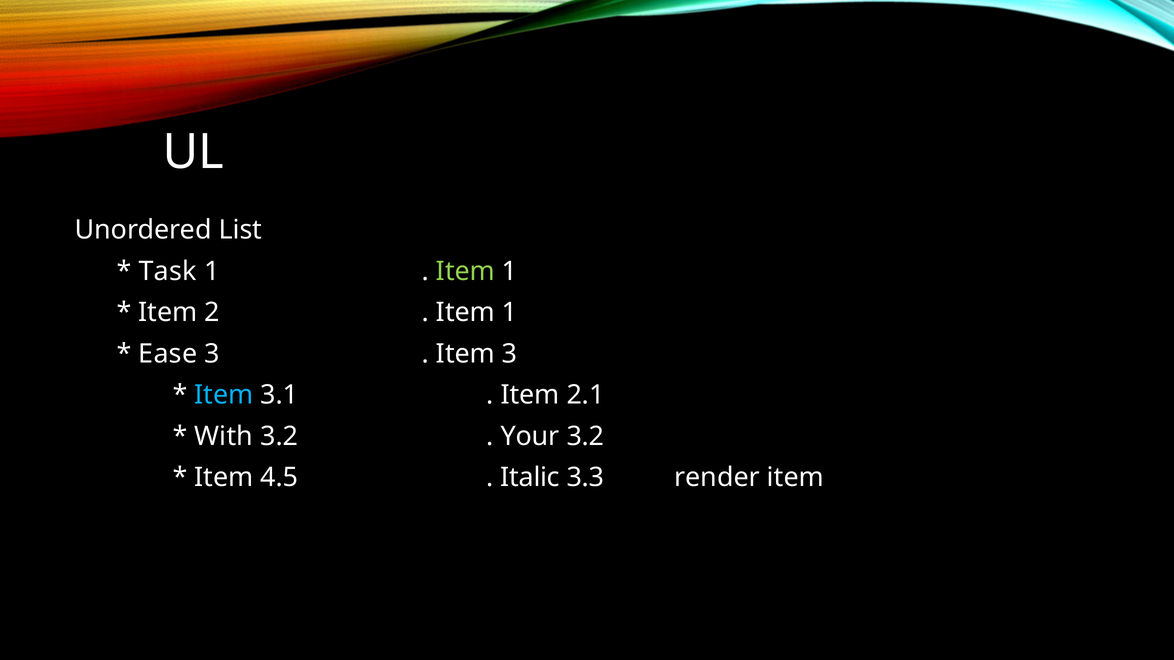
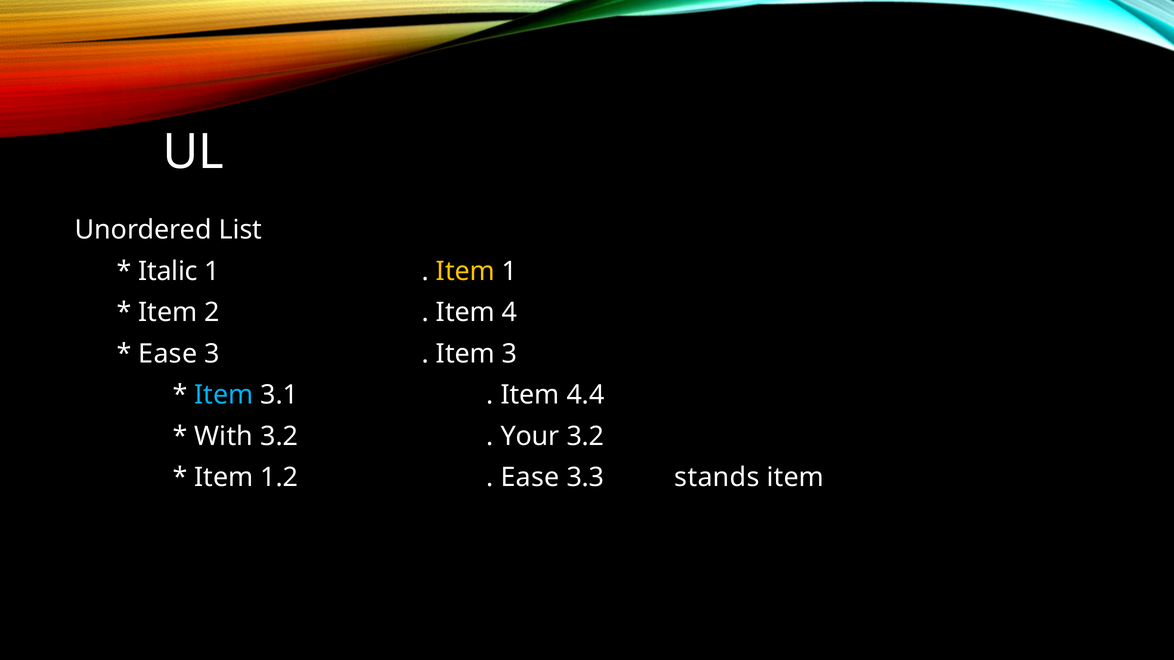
Task: Task -> Italic (168, 271)
Item colour: light green -> yellow (465, 271)
1: 1 -> 4 (510, 313)
2.1: 2.1 -> 4.4 (585, 395)
4.5: 4.5 -> 1.2 (279, 478)
Italic: Italic -> Ease (530, 478)
render: render -> stands (717, 478)
